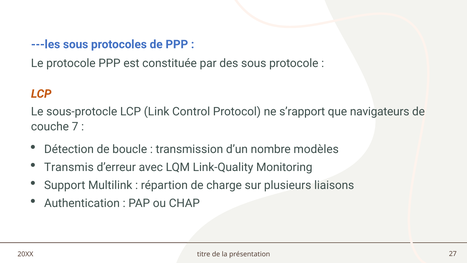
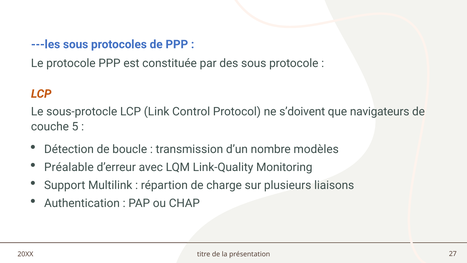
s’rapport: s’rapport -> s’doivent (302, 112)
7: 7 -> 5 (75, 127)
Transmis: Transmis -> Préalable (69, 167)
